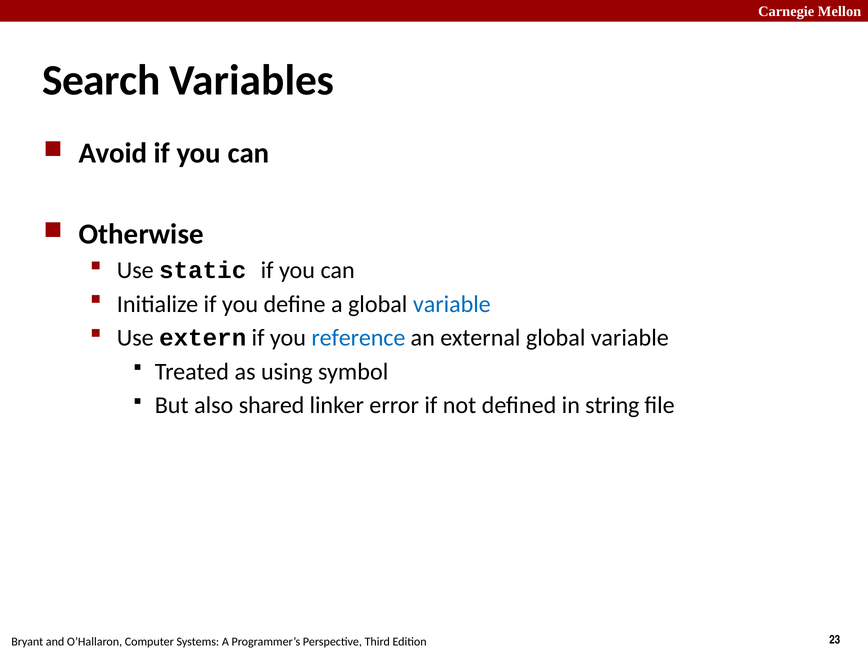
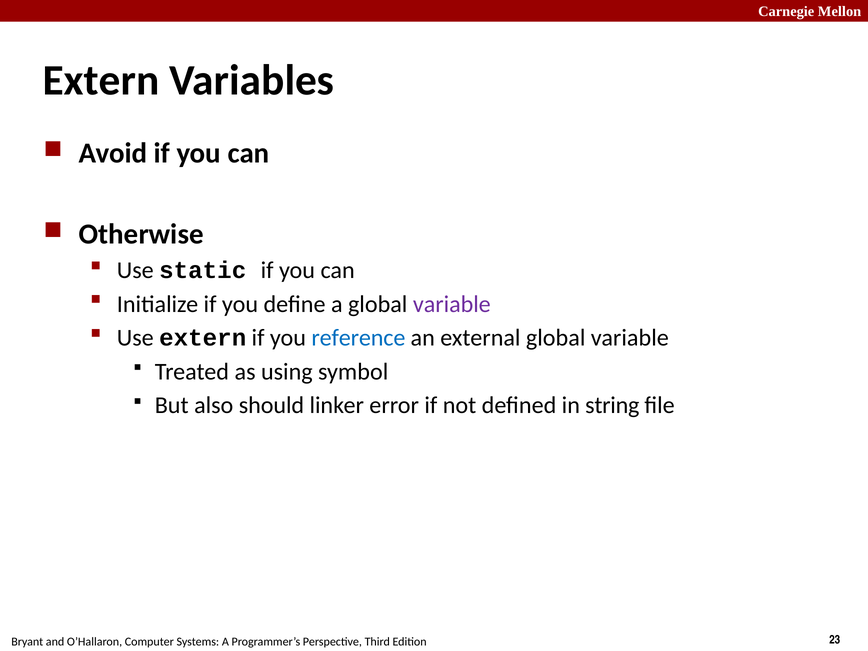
Search: Search -> Extern (101, 81)
variable colour: blue -> purple (452, 304)
shared: shared -> should (271, 405)
